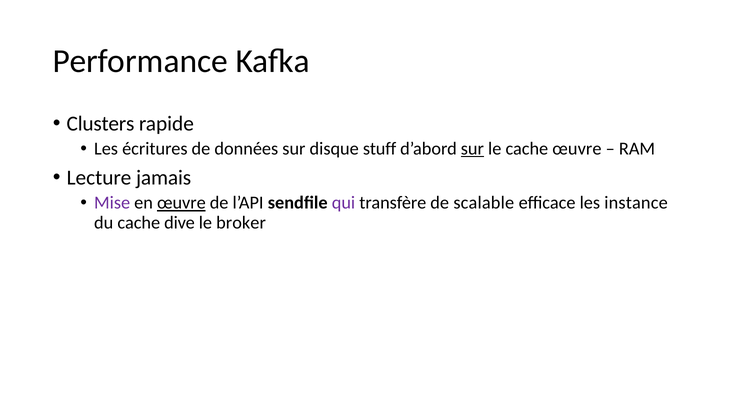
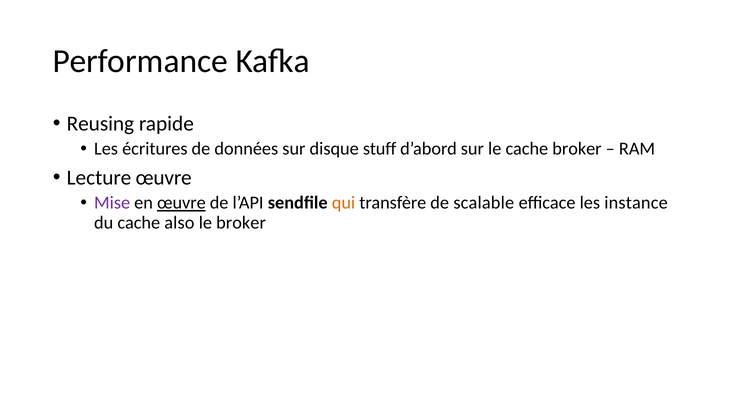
Clusters: Clusters -> Reusing (100, 124)
sur underline: present -> none (472, 149)
cache œuvre: œuvre -> broker (577, 149)
Lecture jamais: jamais -> œuvre (164, 178)
qui colour: purple -> orange (343, 203)
dive: dive -> also (179, 223)
